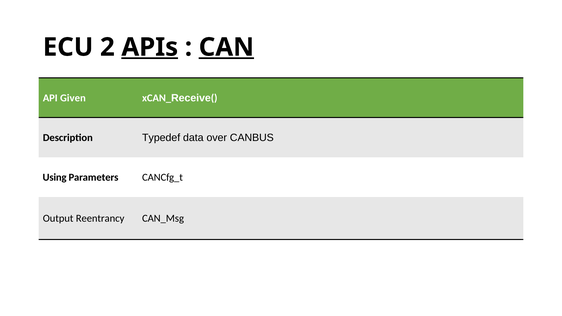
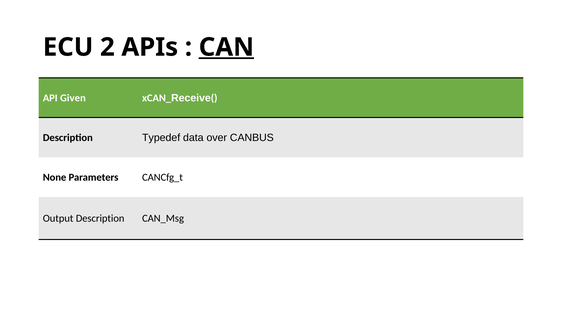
APIs underline: present -> none (150, 47)
Using: Using -> None (55, 177)
Output Reentrancy: Reentrancy -> Description (100, 218)
